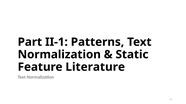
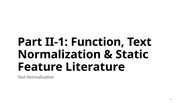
Patterns: Patterns -> Function (98, 42)
